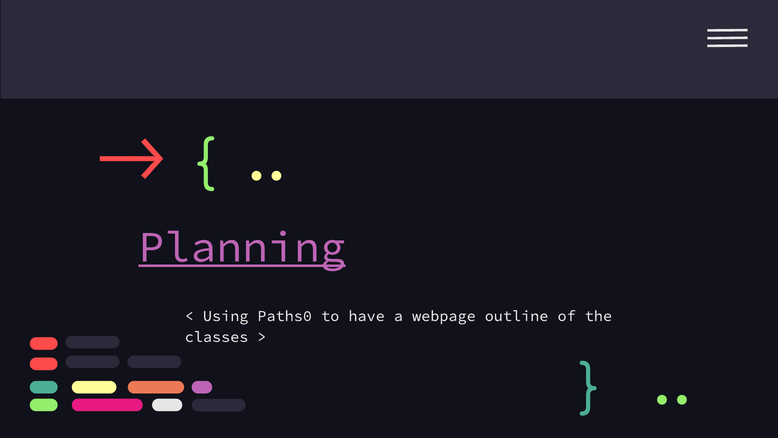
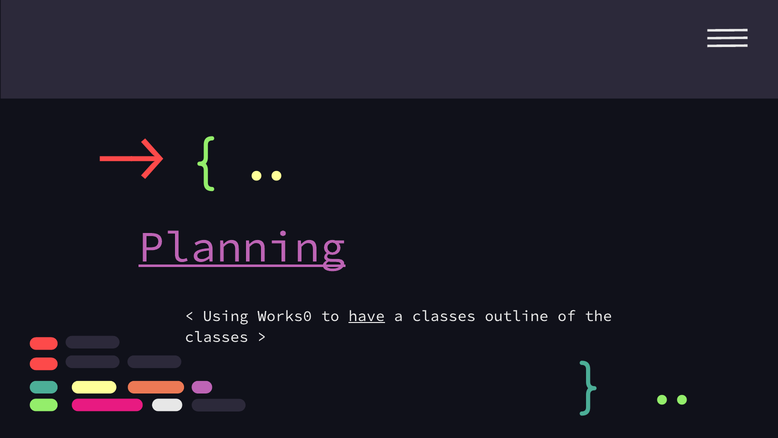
Paths0: Paths0 -> Works0 (285, 316)
have underline: none -> present (367, 316)
a webpage: webpage -> classes (444, 316)
